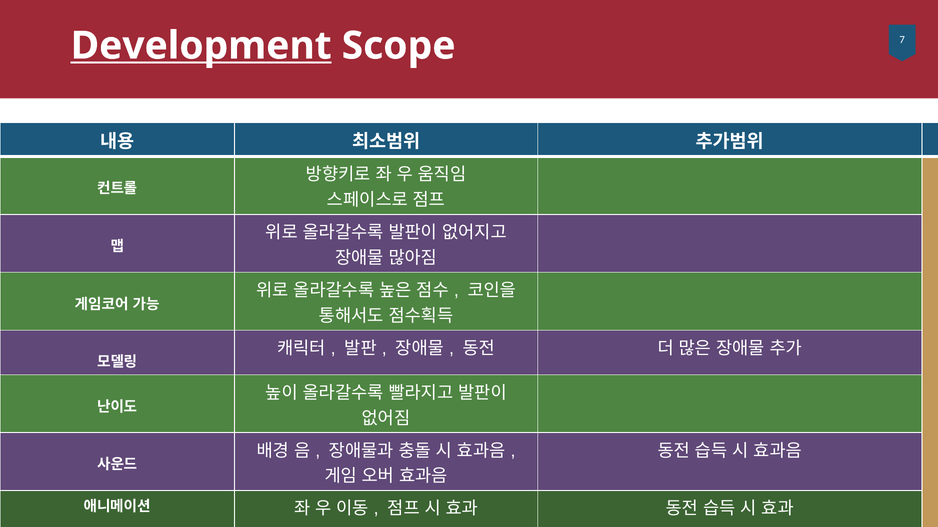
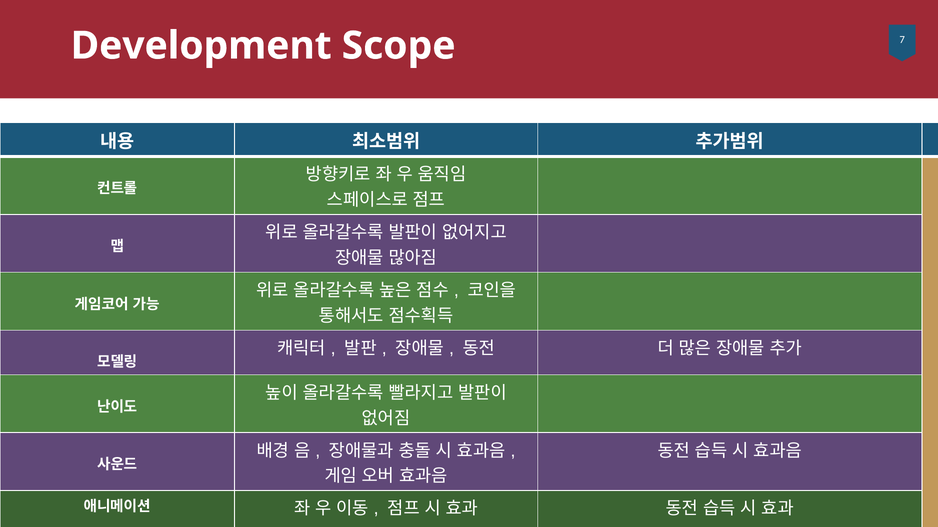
Development underline: present -> none (201, 46)
